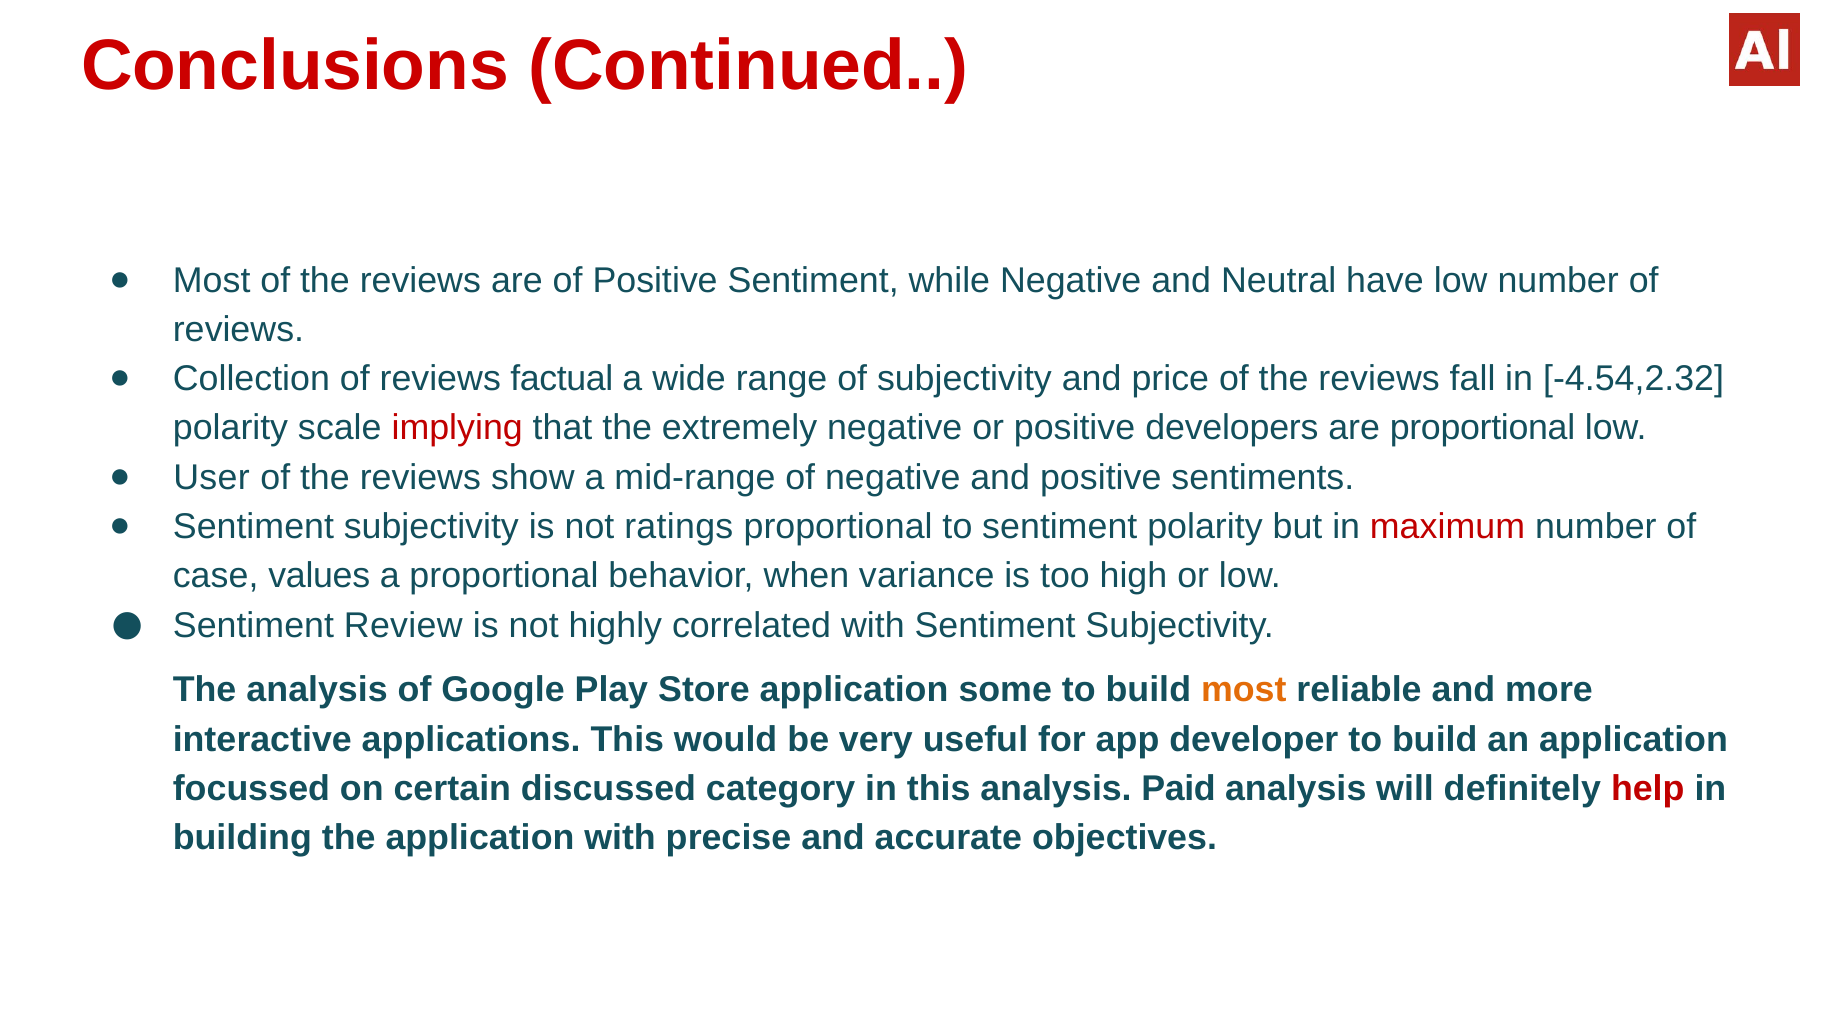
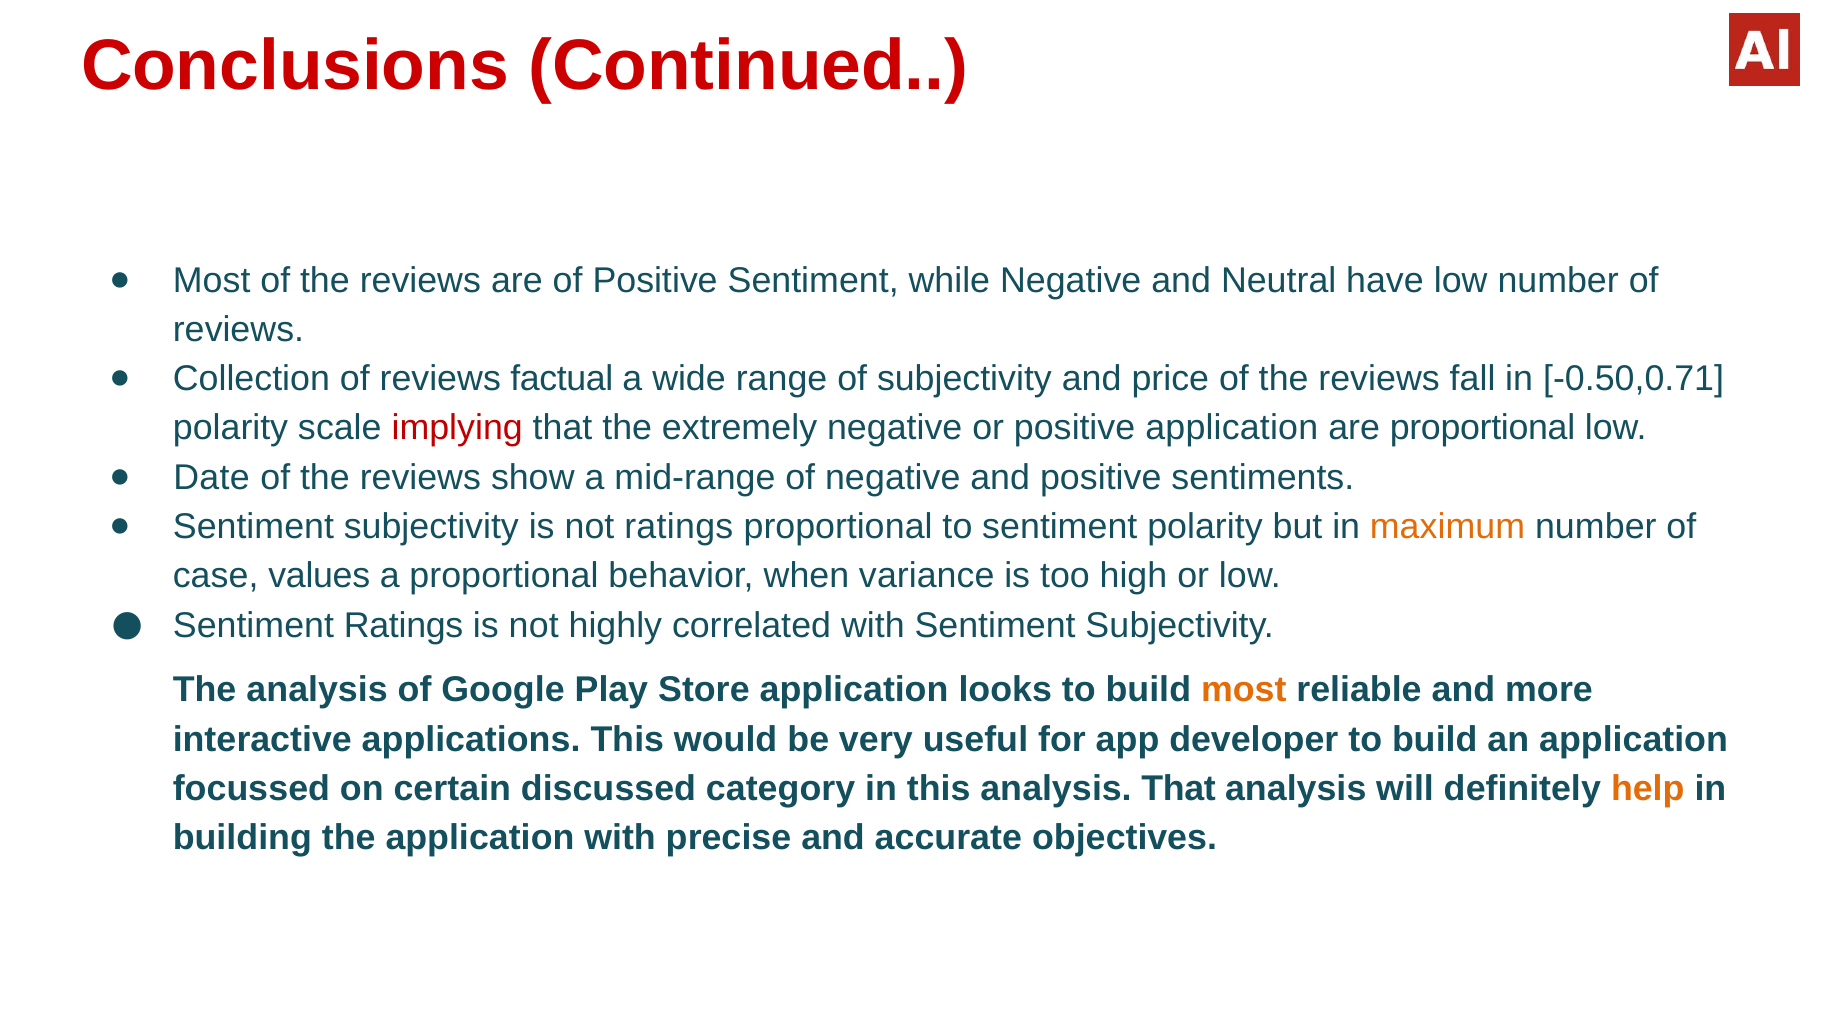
-4.54,2.32: -4.54,2.32 -> -0.50,0.71 (1634, 379)
positive developers: developers -> application (1232, 428)
User: User -> Date (212, 477)
maximum colour: red -> orange (1447, 527)
Sentiment Review: Review -> Ratings (404, 625)
some: some -> looks (1005, 690)
analysis Paid: Paid -> That (1179, 788)
help colour: red -> orange (1648, 788)
